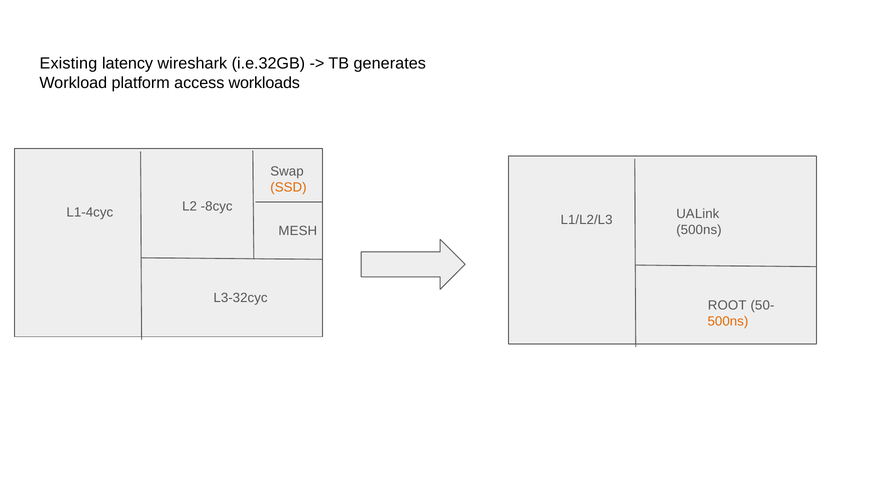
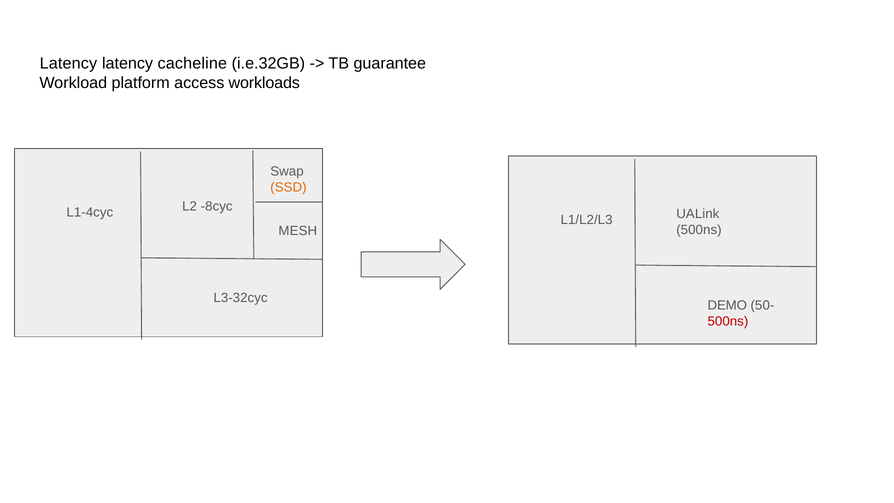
Existing: Existing -> Latency (68, 63)
wireshark: wireshark -> cacheline (192, 63)
generates: generates -> guarantee (390, 63)
ROOT: ROOT -> DEMO (727, 305)
500ns colour: orange -> red (728, 321)
